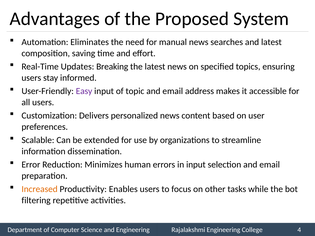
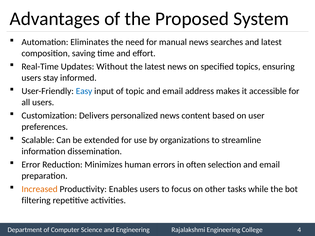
Breaking: Breaking -> Without (112, 67)
Easy colour: purple -> blue (84, 91)
in input: input -> often (196, 165)
